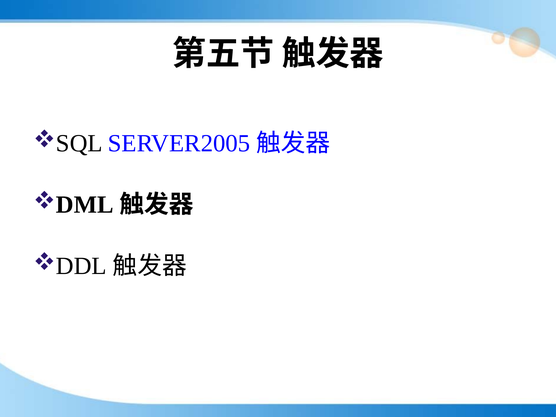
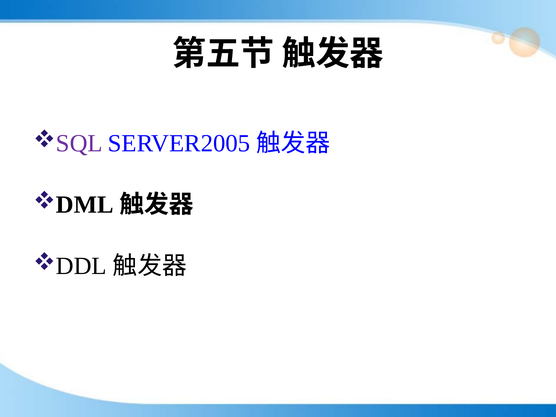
SQL colour: black -> purple (79, 143)
